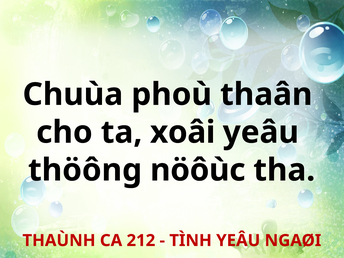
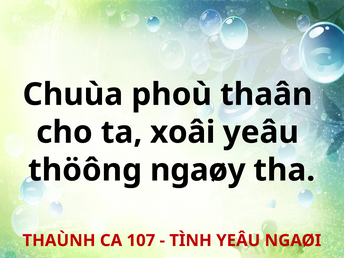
nöôùc: nöôùc -> ngaøy (198, 170)
212: 212 -> 107 (141, 241)
